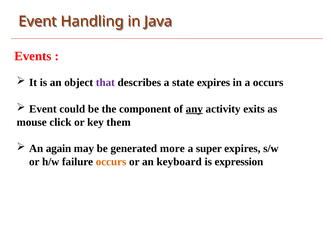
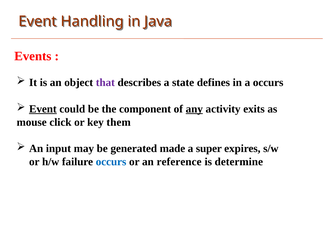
state expires: expires -> defines (213, 83)
Event underline: none -> present (43, 109)
again: again -> input (58, 149)
more: more -> made (172, 149)
occurs colour: orange -> blue (111, 162)
keyboard: keyboard -> reference (179, 162)
expression: expression -> determine (239, 162)
